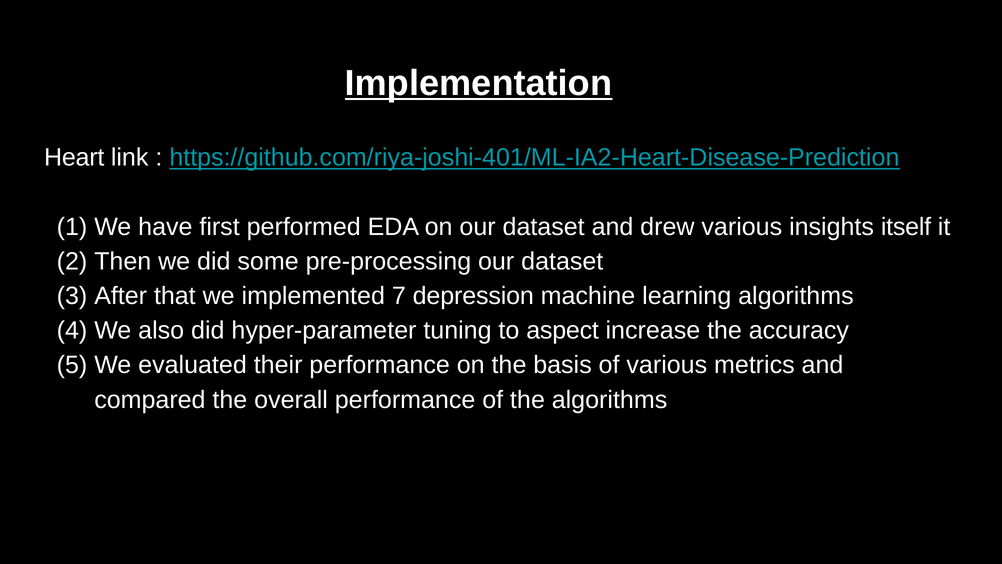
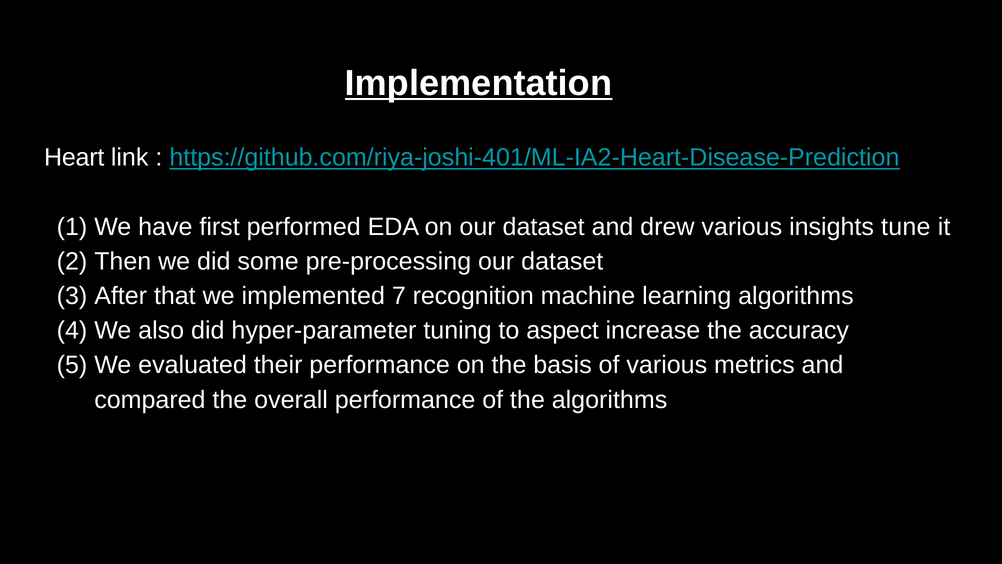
itself: itself -> tune (906, 227)
depression: depression -> recognition (473, 296)
